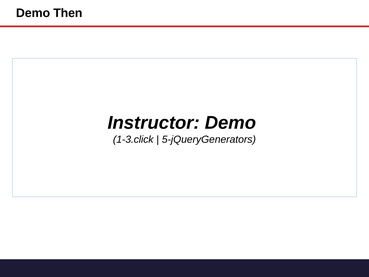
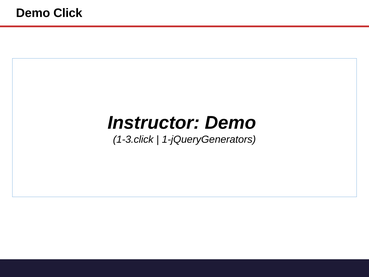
Then: Then -> Click (68, 13)
5-jQueryGenerators: 5-jQueryGenerators -> 1-jQueryGenerators (209, 139)
